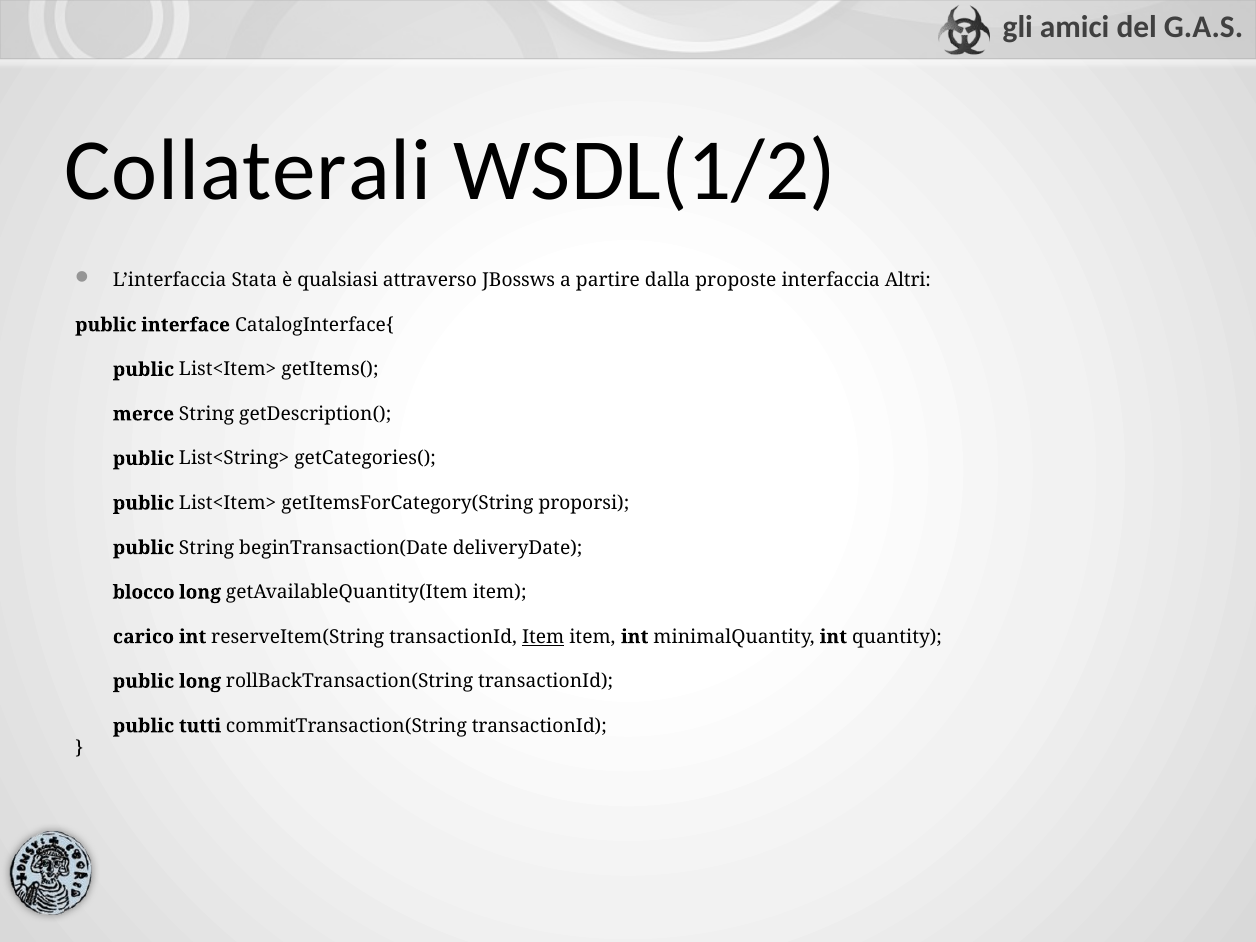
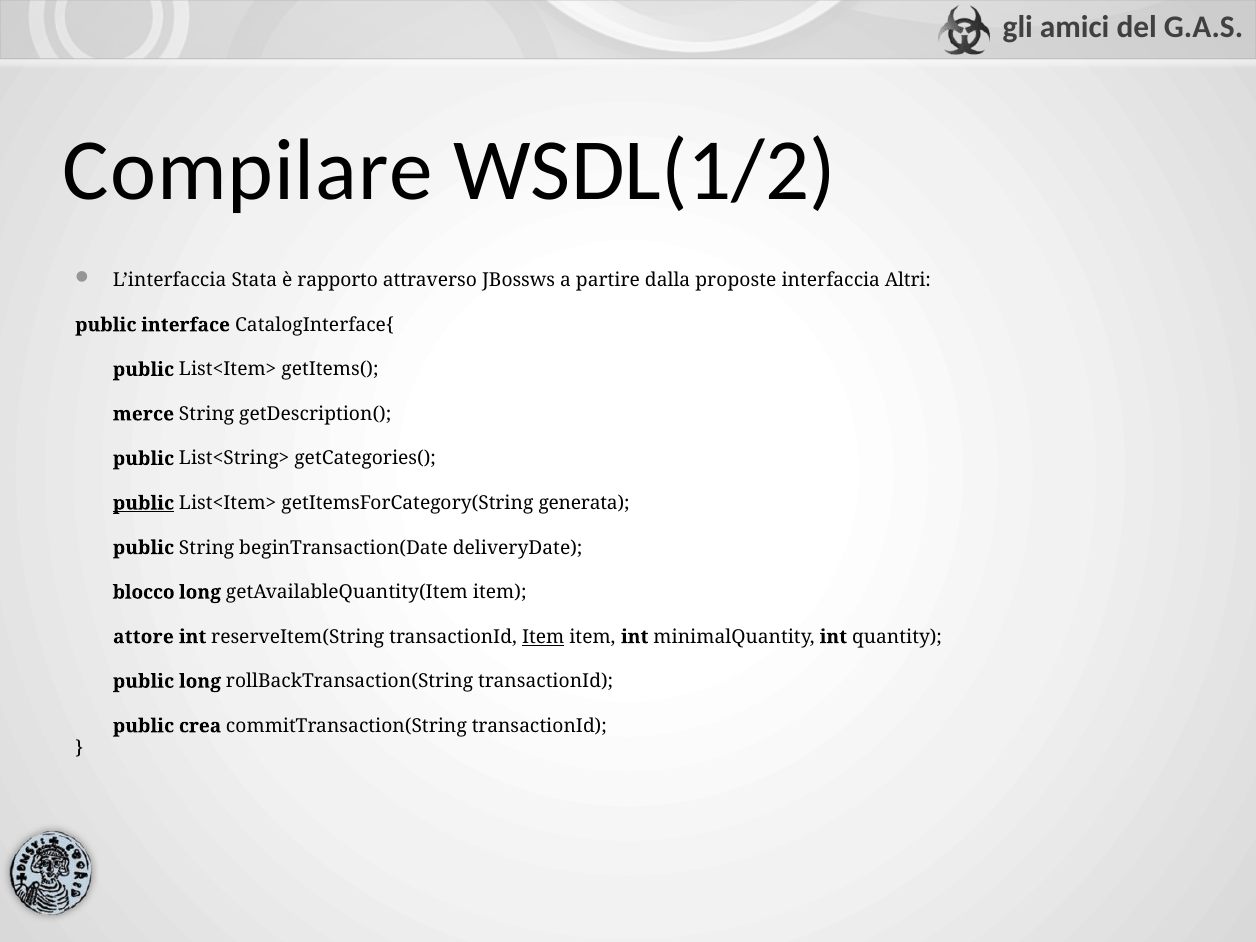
Collaterali: Collaterali -> Compilare (248, 170)
qualsiasi: qualsiasi -> rapporto (338, 280)
public underline: none -> present (144, 503)
proporsi: proporsi -> generata (584, 503)
carico: carico -> attore (143, 637)
tutti: tutti -> crea (200, 726)
